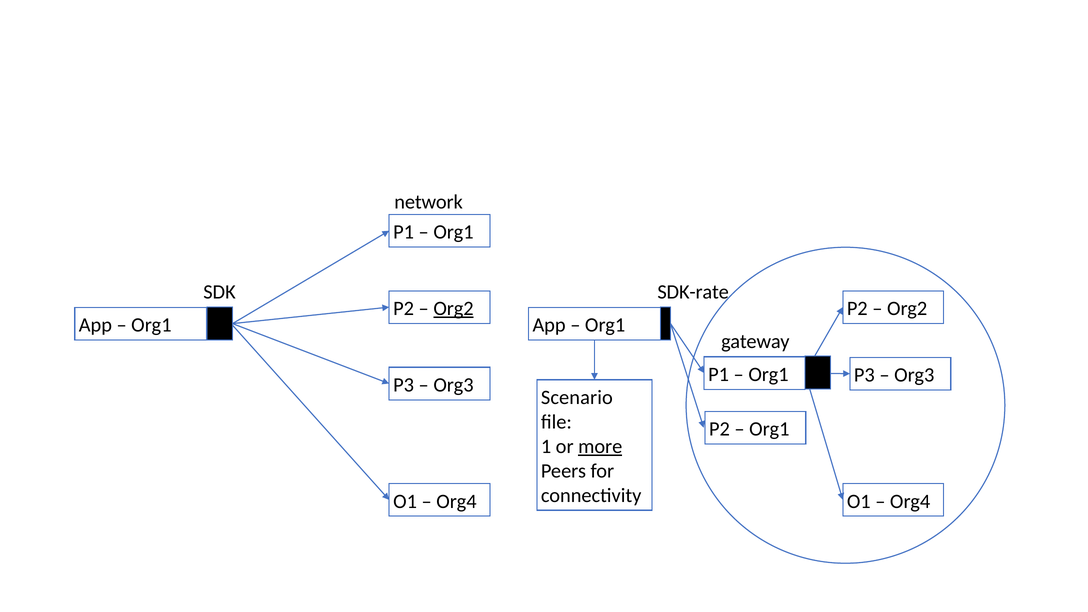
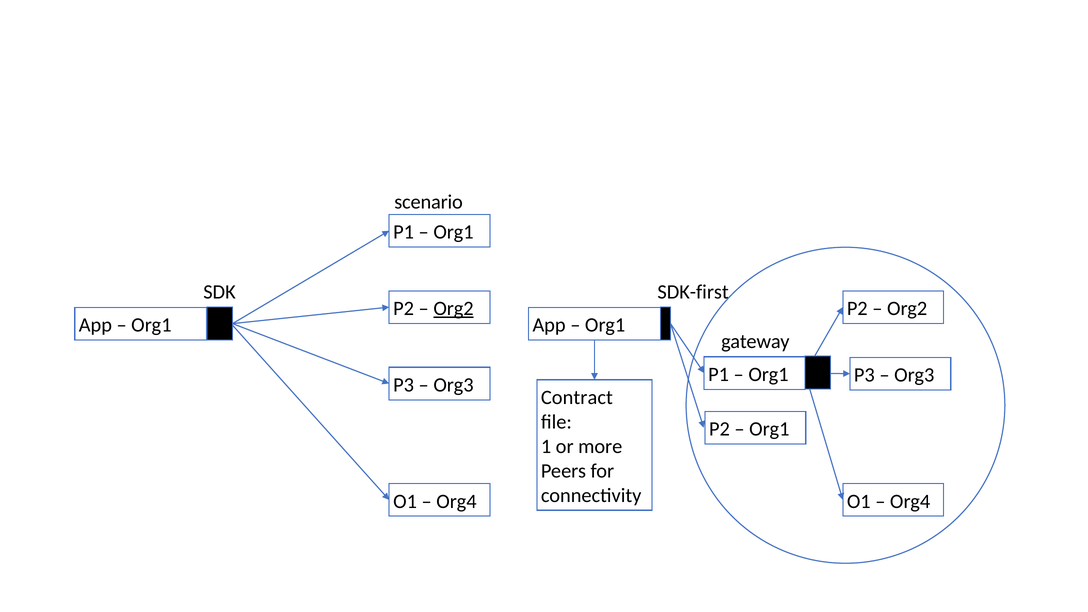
network: network -> scenario (429, 202)
SDK-rate: SDK-rate -> SDK-first (693, 292)
Scenario: Scenario -> Contract (577, 397)
more underline: present -> none (600, 446)
